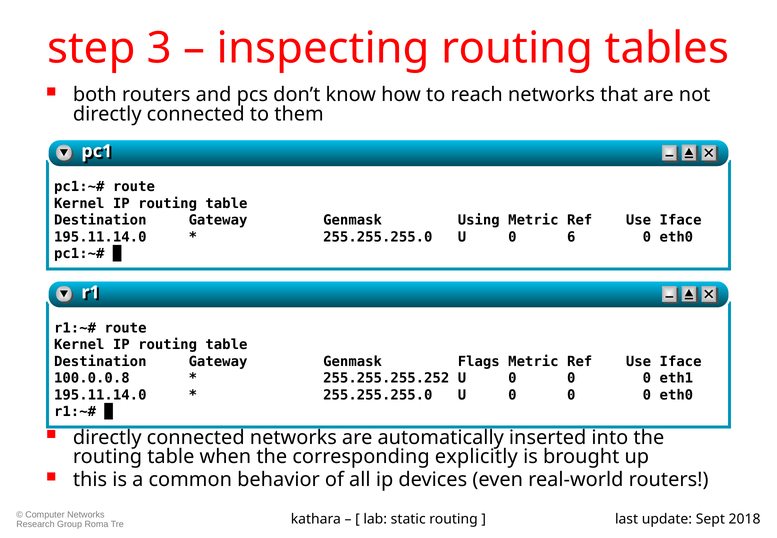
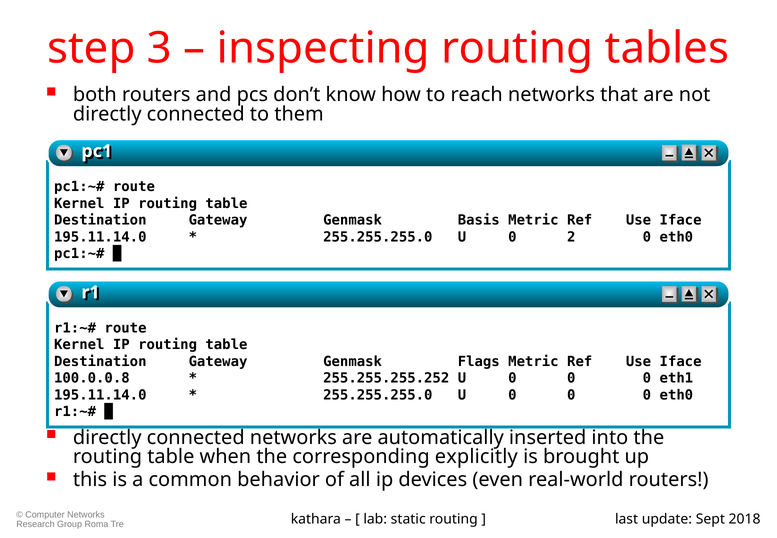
Using: Using -> Basis (479, 220)
6: 6 -> 2 (571, 237)
